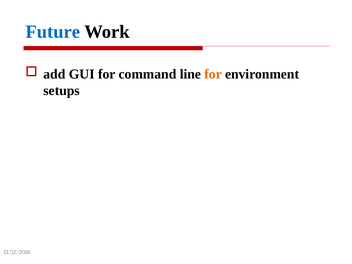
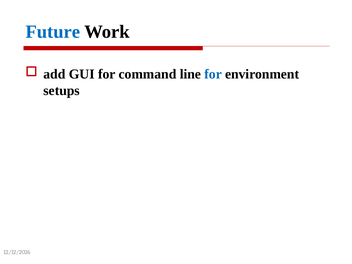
for colour: orange -> blue (213, 74)
